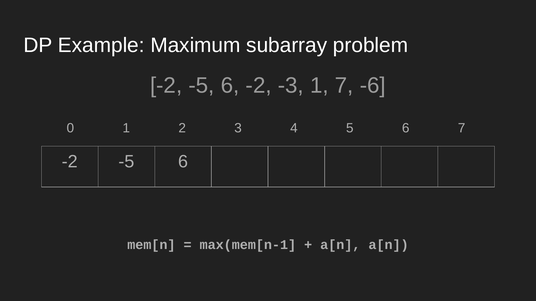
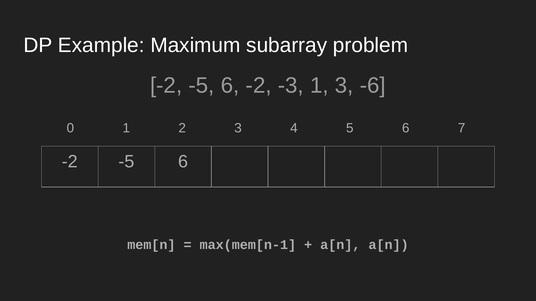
1 7: 7 -> 3 (344, 86)
